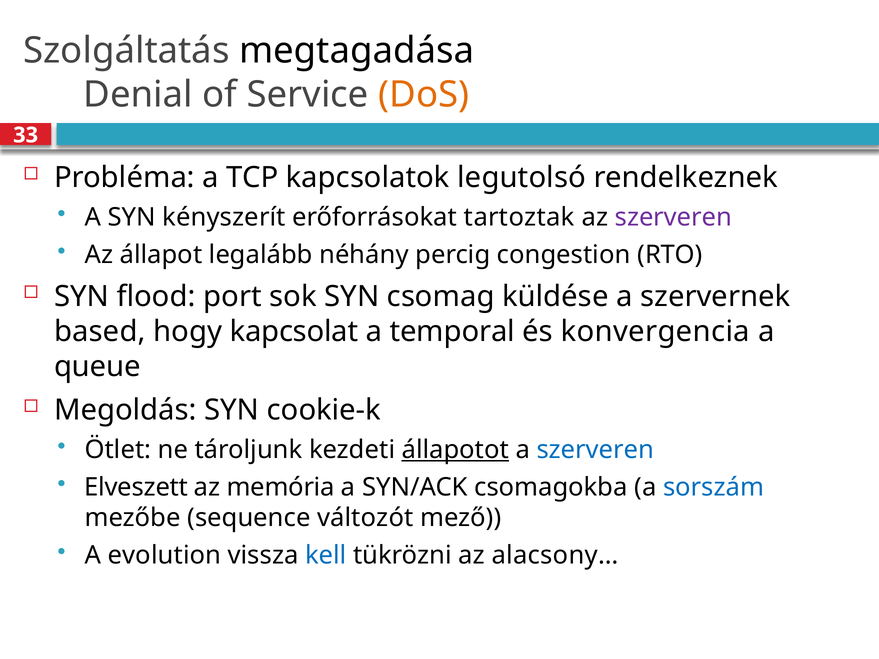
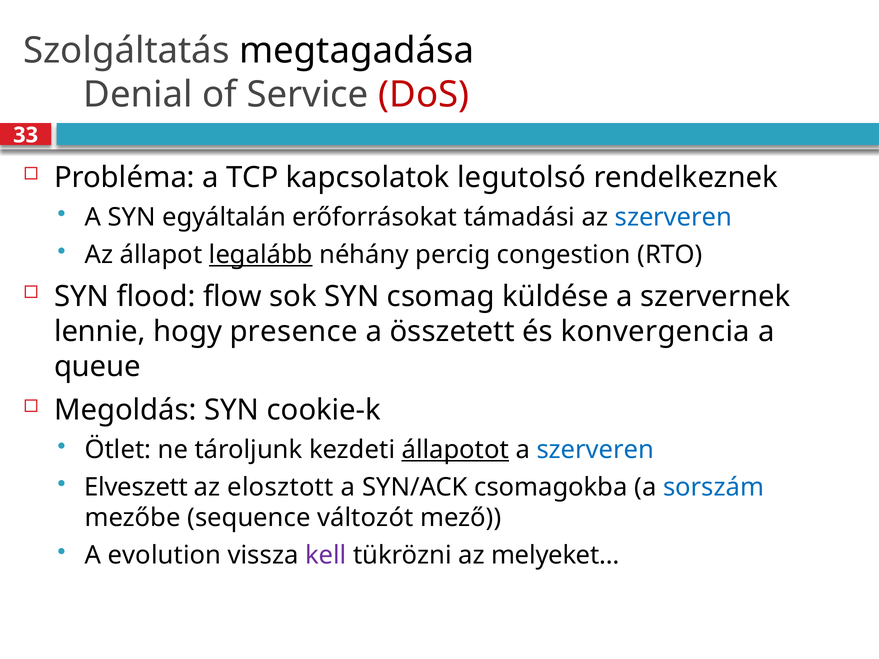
DoS colour: orange -> red (424, 95)
kényszerít: kényszerít -> egyáltalán (224, 217)
tartoztak: tartoztak -> támadási (519, 217)
szerveren colour: purple -> blue (673, 217)
legalább underline: none -> present (261, 255)
port: port -> flow (232, 296)
based: based -> lennie (100, 332)
kapcsolat: kapcsolat -> presence (294, 332)
temporal: temporal -> összetett (452, 332)
memória: memória -> elosztott (280, 487)
kell colour: blue -> purple (326, 556)
alacsony…: alacsony… -> melyeket… (555, 556)
